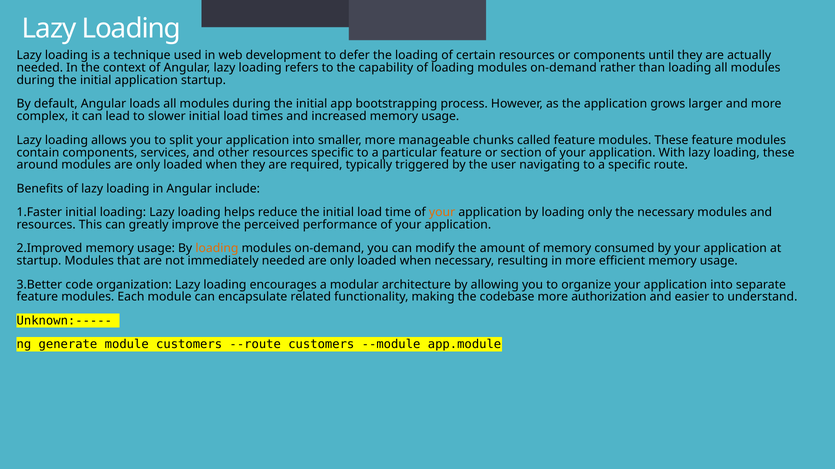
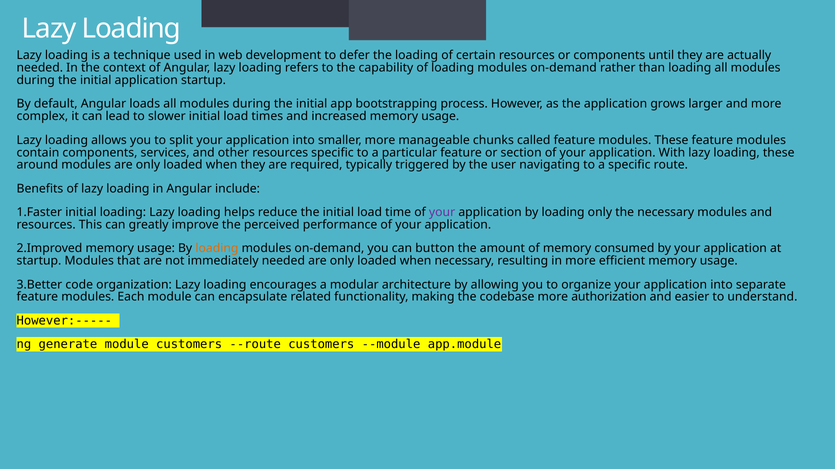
your colour: orange -> purple (442, 213)
modify: modify -> button (435, 249)
Unknown:-----: Unknown:----- -> However:----- (64, 321)
